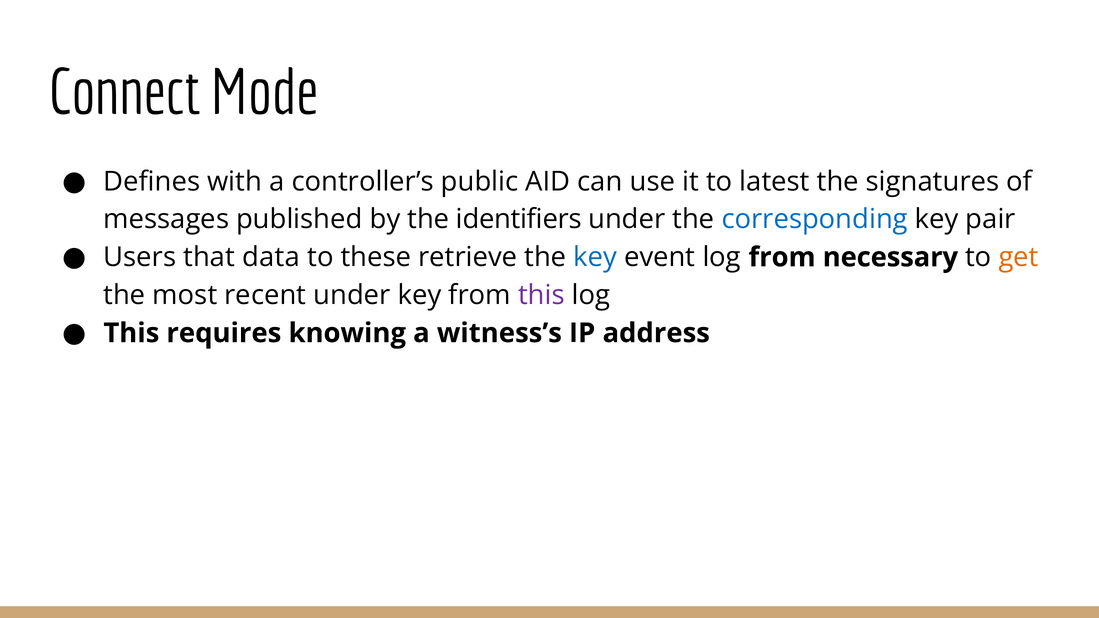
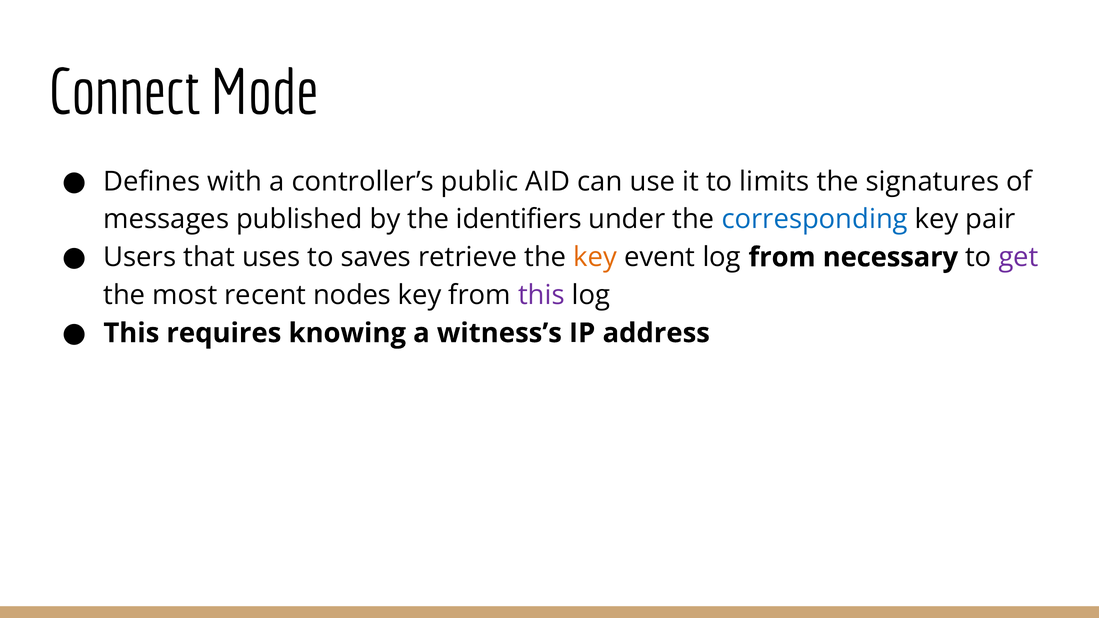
latest: latest -> limits (774, 182)
data: data -> uses (271, 257)
these: these -> saves (376, 257)
key colour: blue -> orange (595, 257)
get colour: orange -> purple (1019, 257)
recent under: under -> nodes (352, 295)
